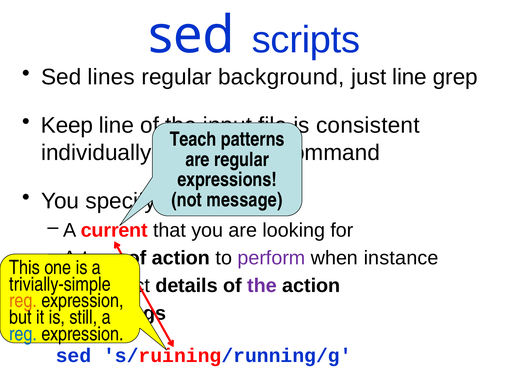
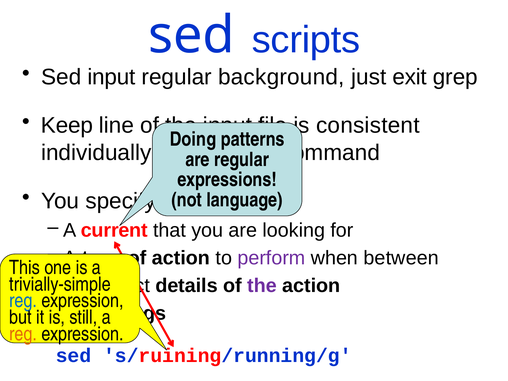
Sed lines: lines -> input (111, 77)
just line: line -> exit (410, 77)
Teach: Teach -> Doing (193, 139)
message: message -> language (245, 200)
instance: instance -> between (401, 258)
reg colour: orange -> blue (23, 301)
reg colour: blue -> orange (23, 334)
